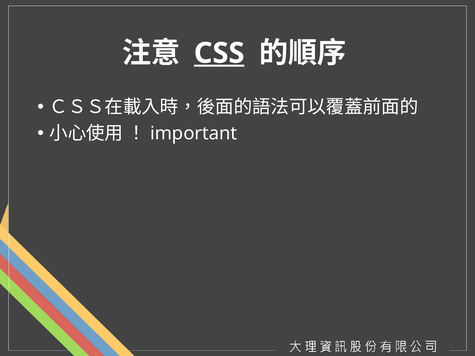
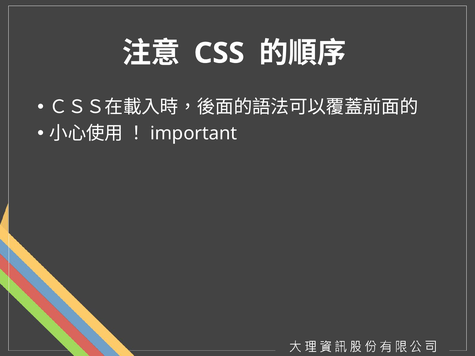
CSS underline: present -> none (219, 53)
